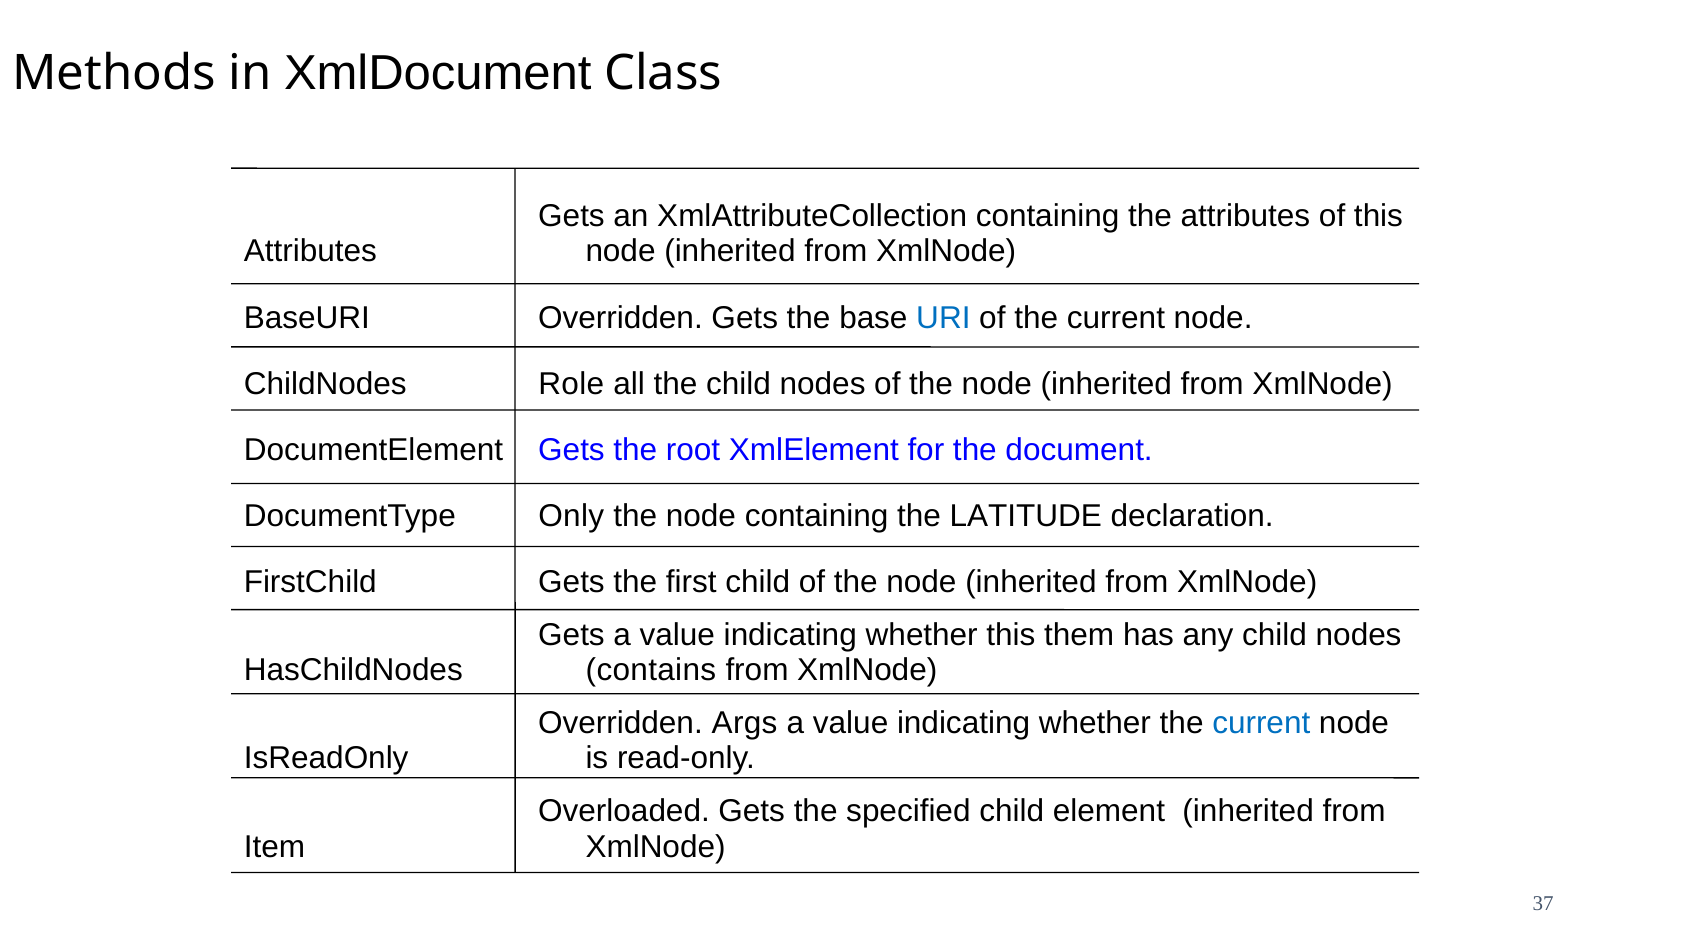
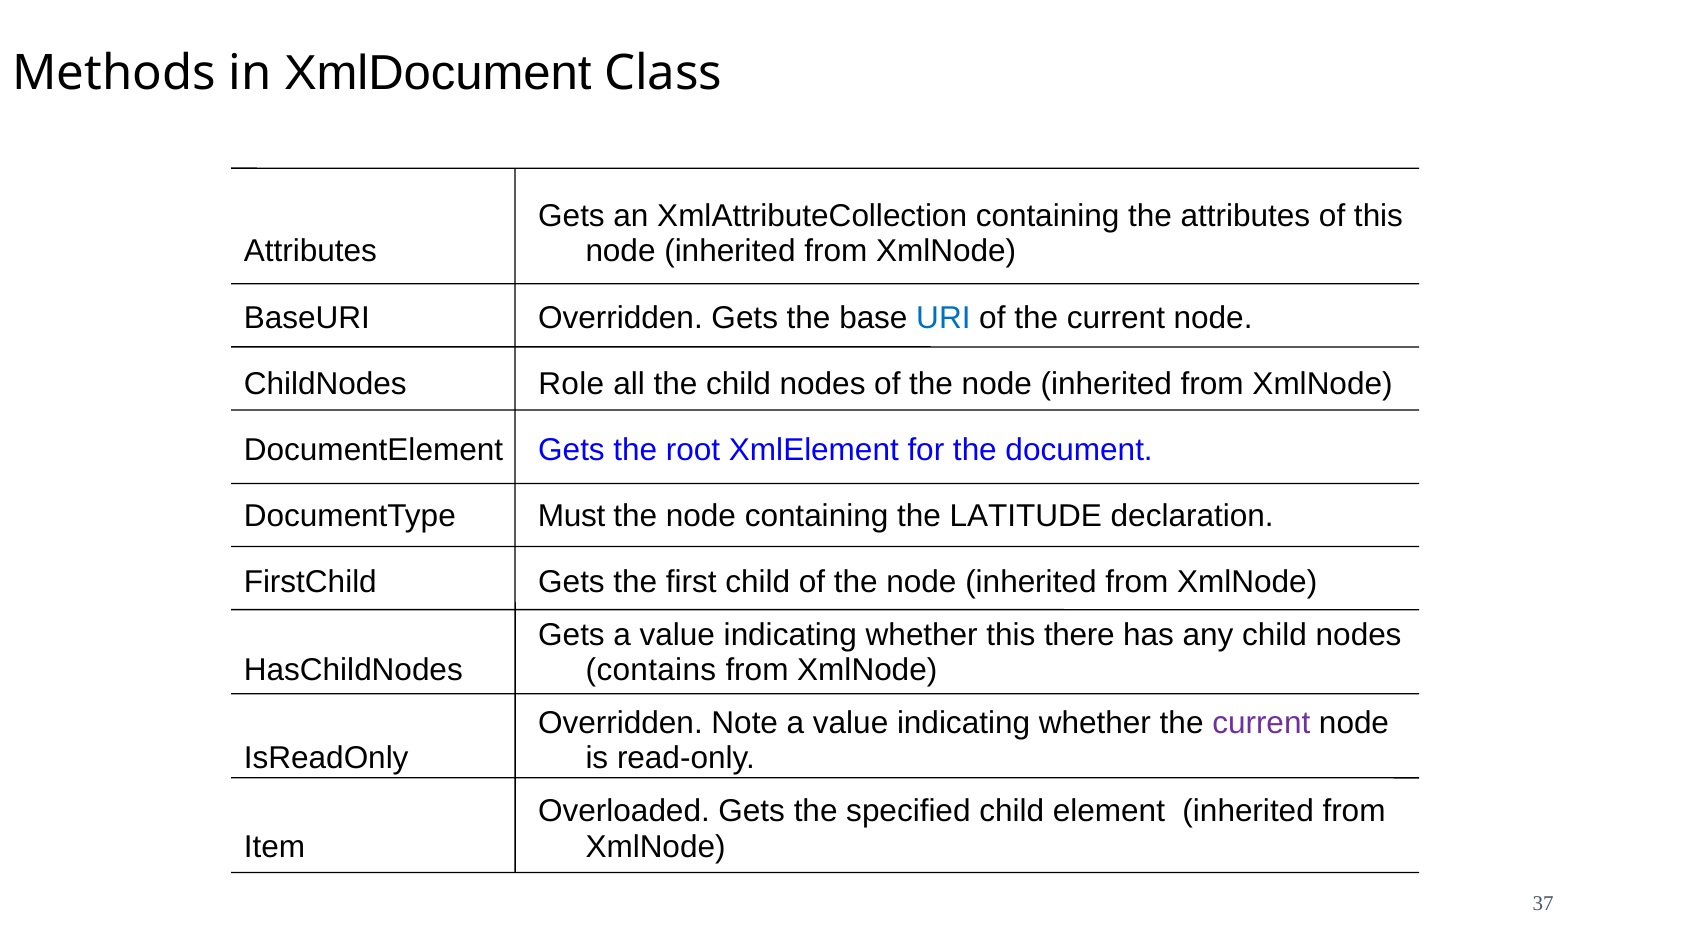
Only: Only -> Must (572, 516)
them: them -> there (1079, 635)
Args: Args -> Note (745, 723)
current colour: blue -> purple (1261, 723)
